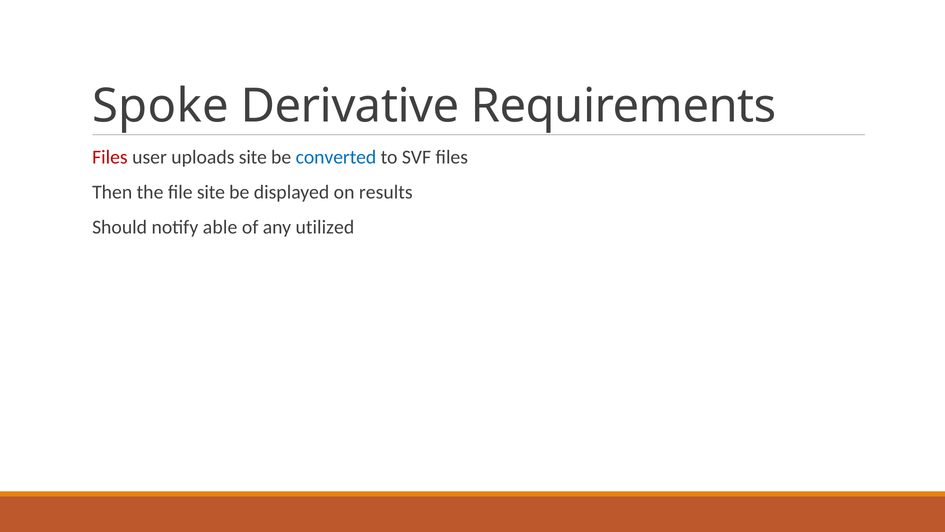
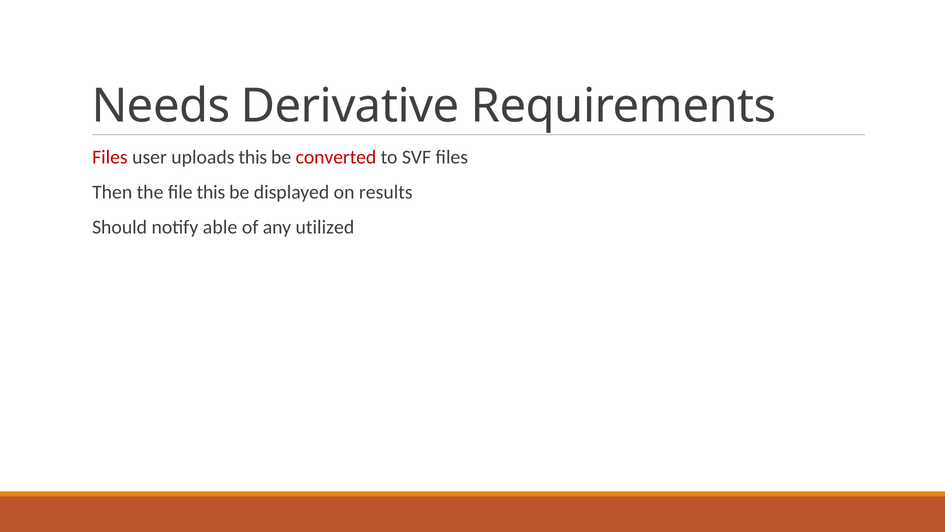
Spoke: Spoke -> Needs (161, 106)
uploads site: site -> this (253, 157)
converted colour: blue -> red (336, 157)
file site: site -> this (211, 192)
